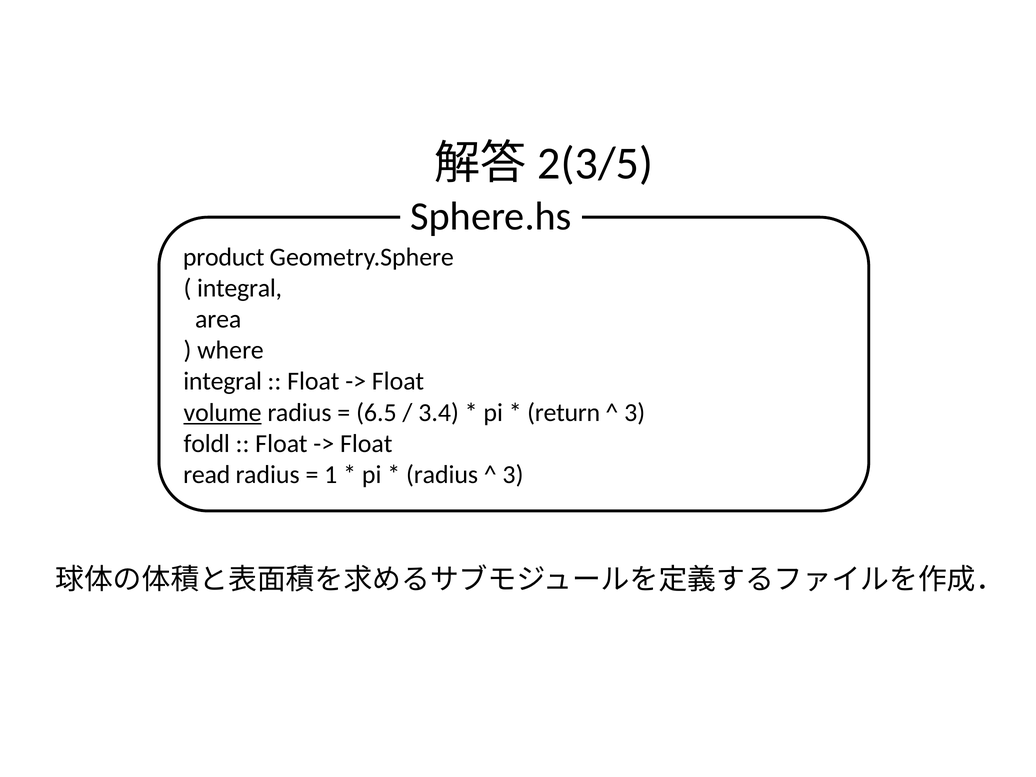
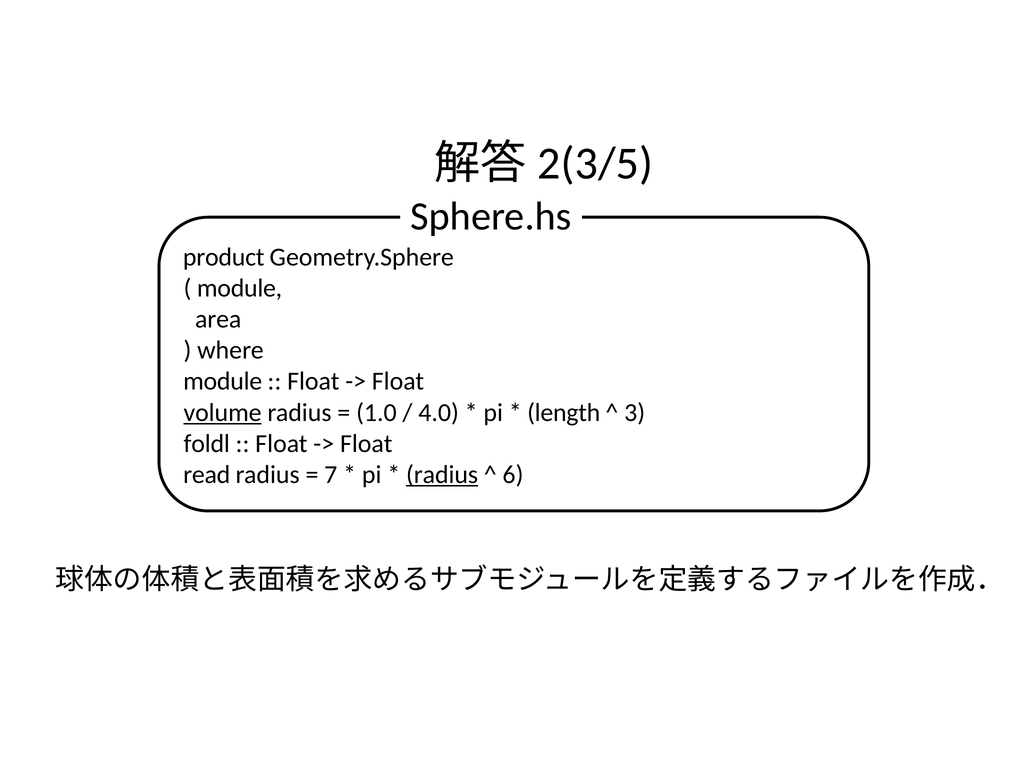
integral: integral -> module (240, 288)
integral: integral -> module (223, 381)
6.5: 6.5 -> 1.0 (376, 412)
3.4: 3.4 -> 4.0 (439, 412)
return: return -> length (564, 412)
1: 1 -> 7 (331, 475)
radius underline: none -> present (442, 475)
3: 3 -> 6 (513, 475)
